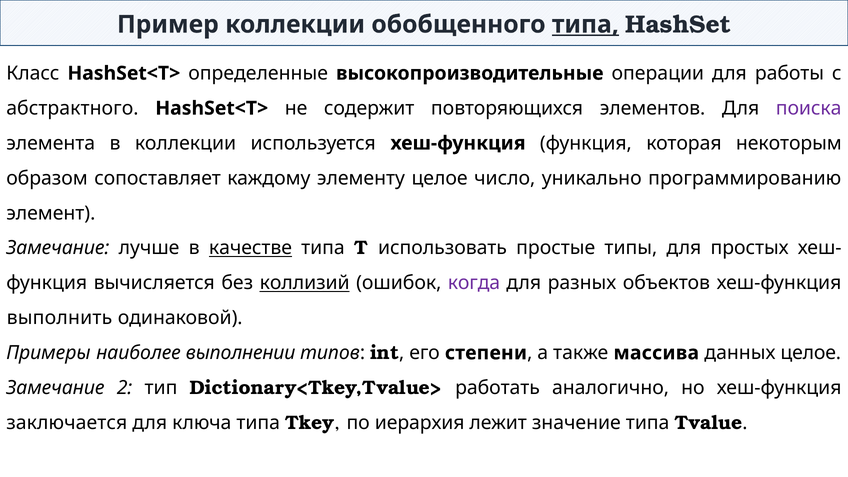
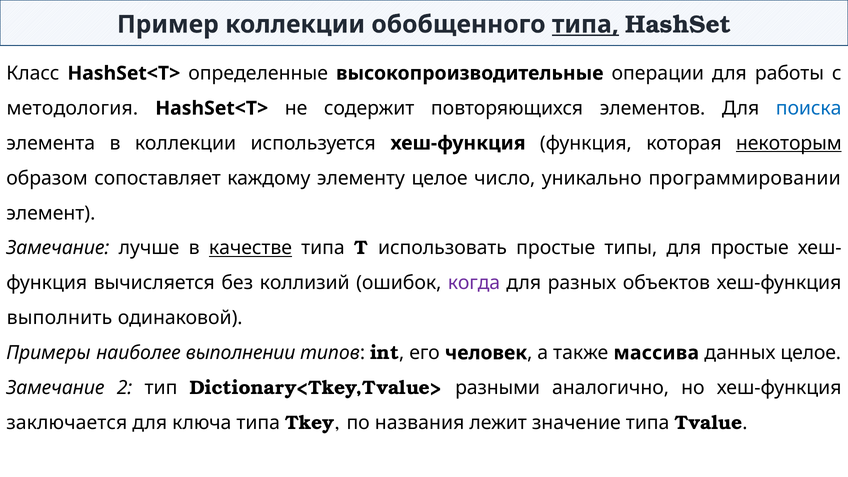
абстрактного: абстрактного -> методология (72, 108)
поиска colour: purple -> blue (809, 108)
некоторым underline: none -> present (789, 143)
программированию: программированию -> программировании (745, 178)
для простых: простых -> простые (750, 248)
коллизий underline: present -> none (305, 283)
степени: степени -> человек (486, 353)
работать: работать -> разными (498, 388)
иерархия: иерархия -> названия (420, 423)
